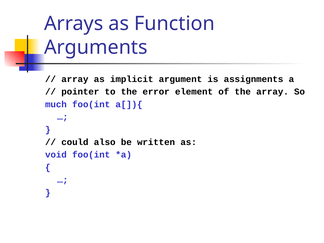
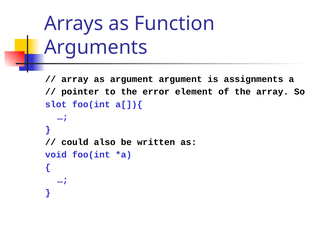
as implicit: implicit -> argument (132, 79)
much: much -> slot (56, 104)
